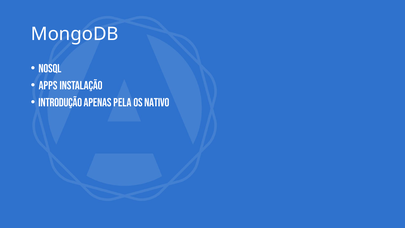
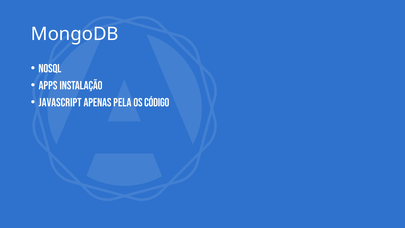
Introdução: Introdução -> Javascript (60, 102)
nativo: nativo -> código (157, 102)
